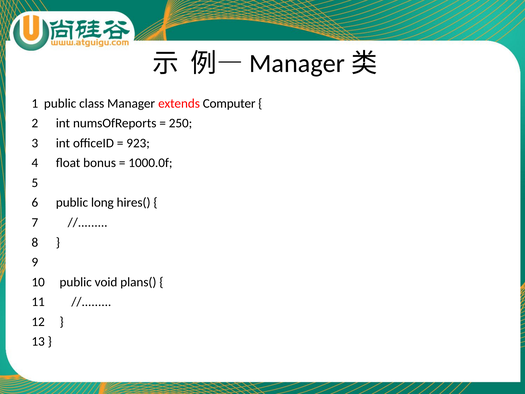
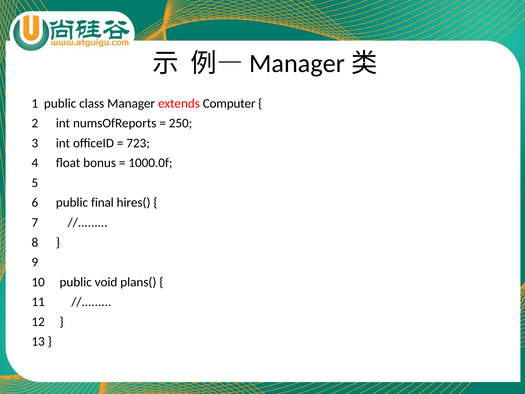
923: 923 -> 723 (138, 143)
long: long -> final (102, 203)
